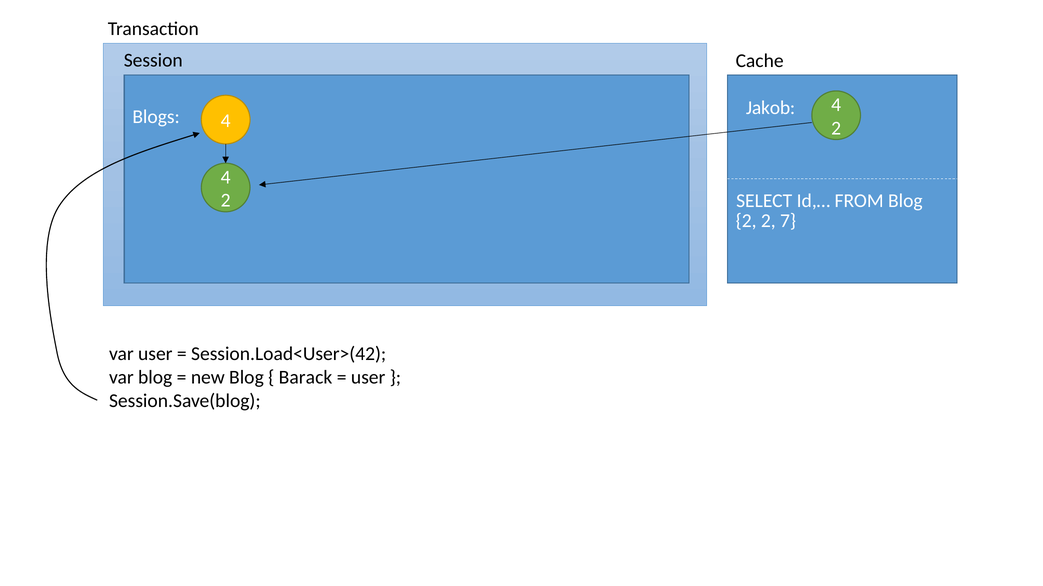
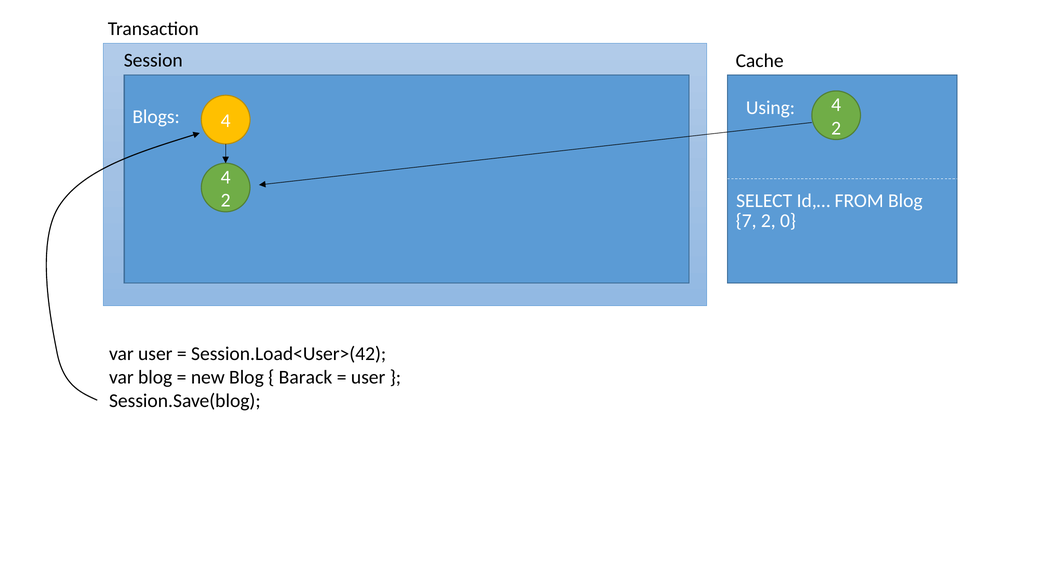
Jakob: Jakob -> Using (770, 108)
2: 2 -> 7 (746, 221)
7: 7 -> 0 (788, 221)
